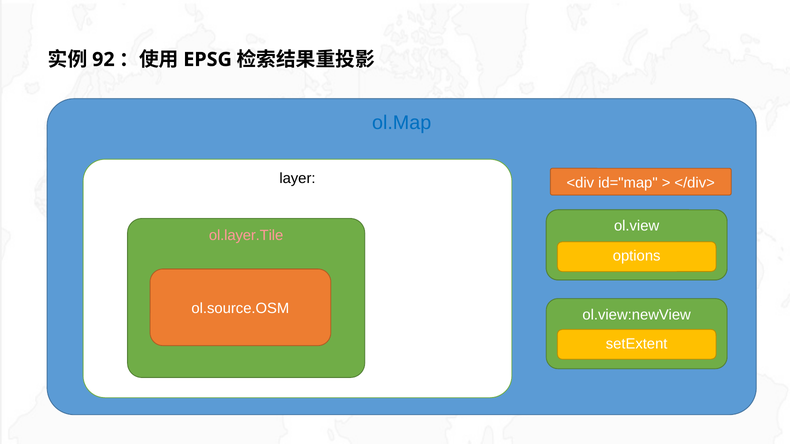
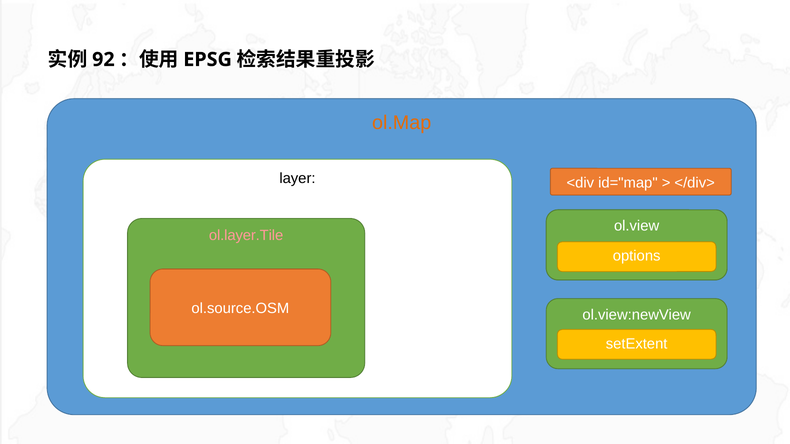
ol.Map colour: blue -> orange (402, 123)
